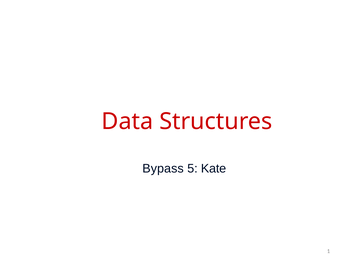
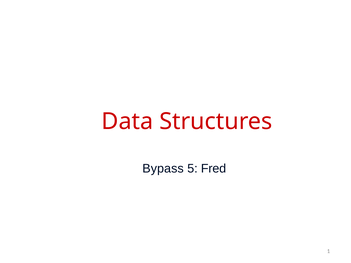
Kate: Kate -> Fred (214, 169)
